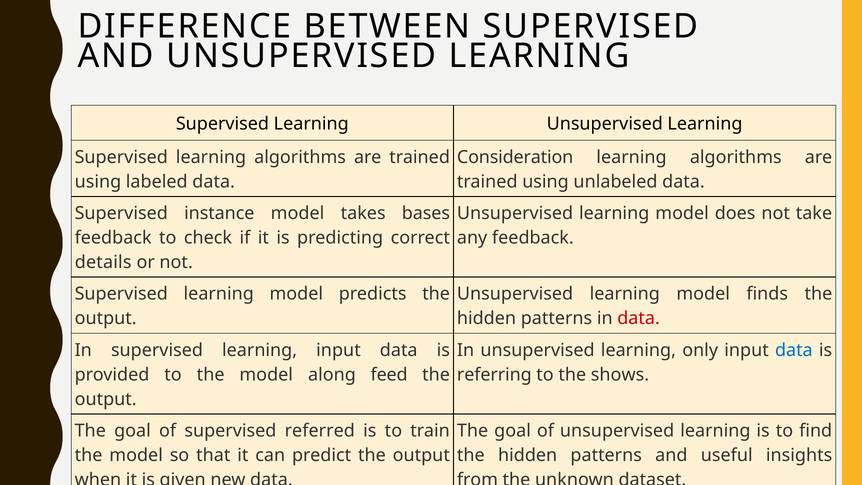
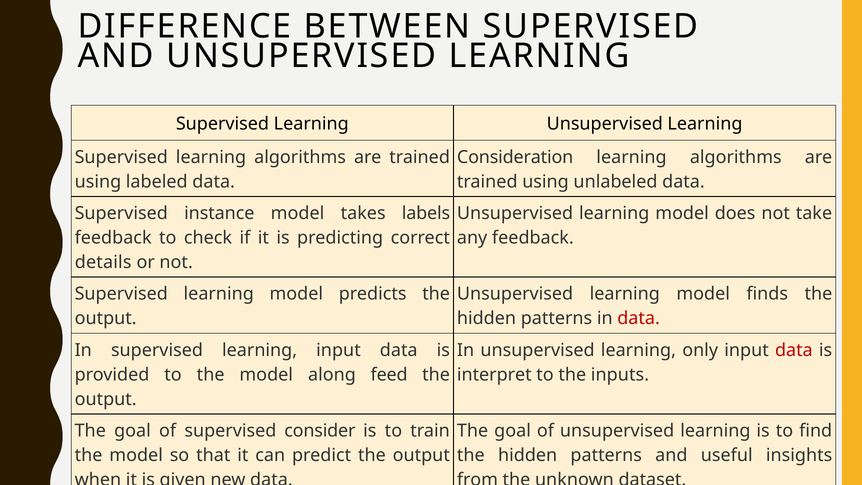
bases: bases -> labels (426, 213)
data colour: blue -> red (794, 350)
referring: referring -> interpret (494, 375)
shows: shows -> inputs (620, 375)
referred: referred -> consider (320, 431)
